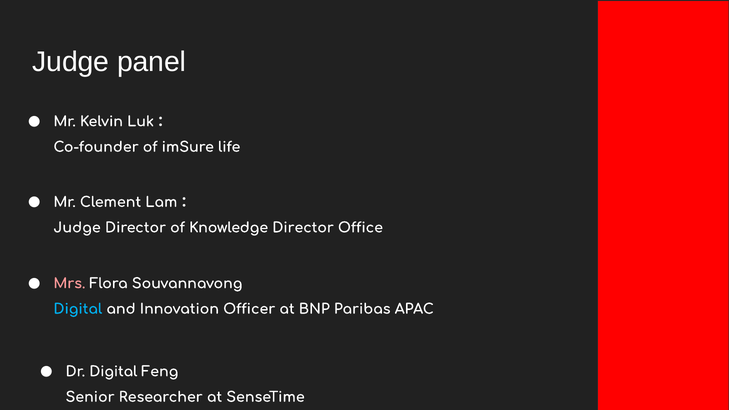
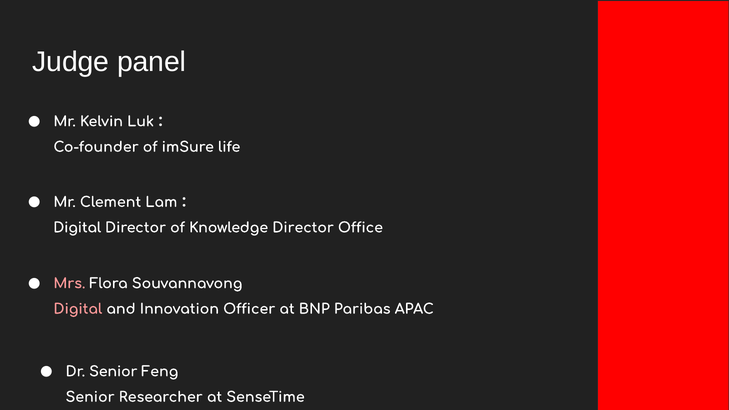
Judge: Judge -> Digital (77, 228)
Digital colour: light blue -> pink (78, 309)
Dr Digital: Digital -> Senior (113, 372)
